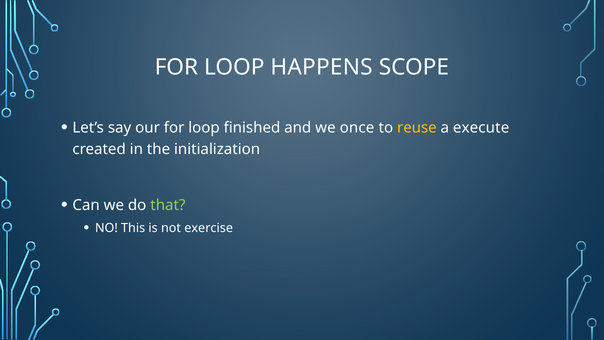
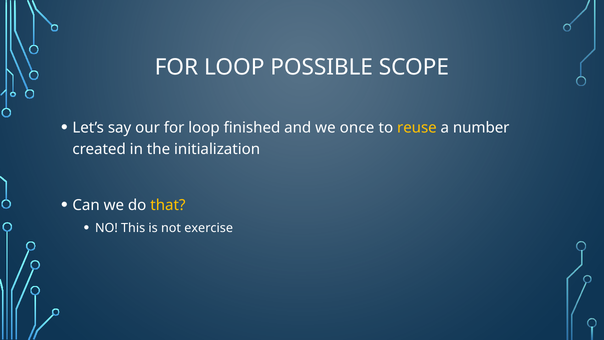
HAPPENS: HAPPENS -> POSSIBLE (322, 67)
execute: execute -> number (481, 127)
that colour: light green -> yellow (168, 205)
